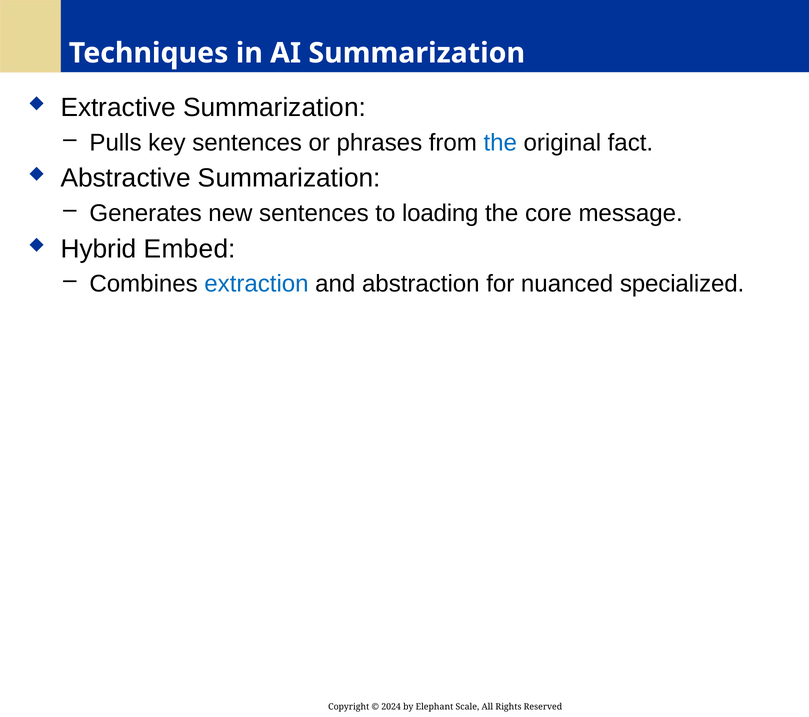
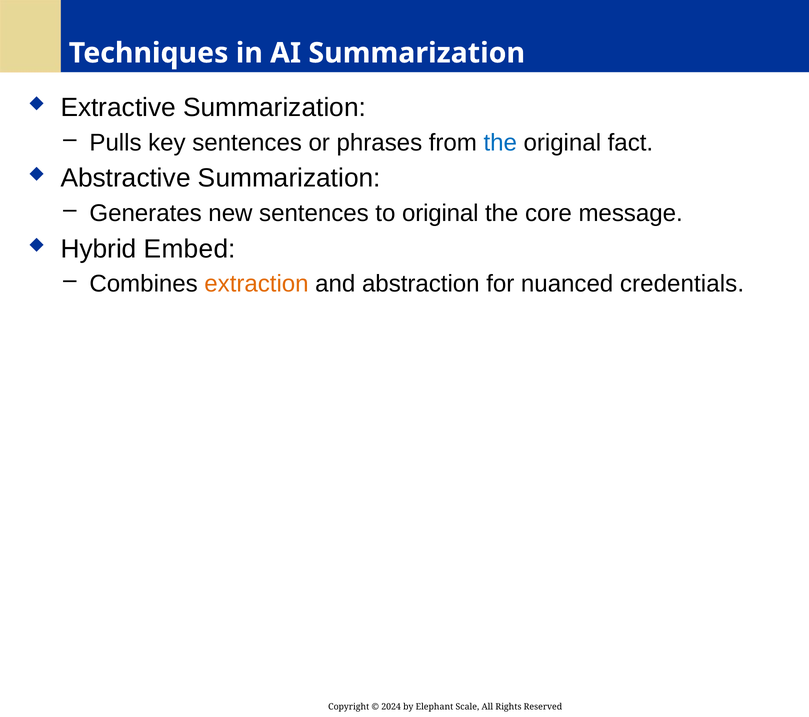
to loading: loading -> original (440, 213)
extraction colour: blue -> orange (256, 284)
specialized: specialized -> credentials (682, 284)
